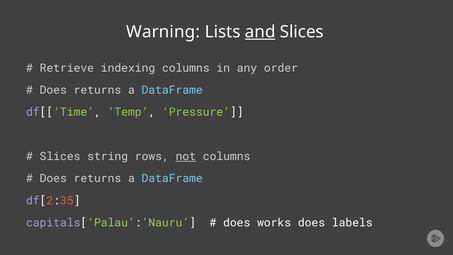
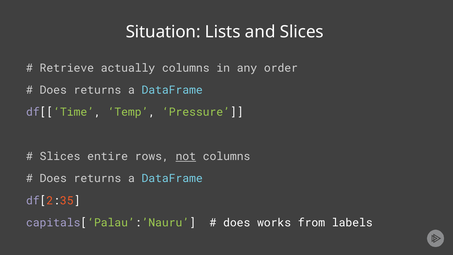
Warning: Warning -> Situation (163, 32)
and underline: present -> none (260, 32)
indexing: indexing -> actually (128, 68)
string: string -> entire (108, 156)
works does: does -> from (311, 223)
